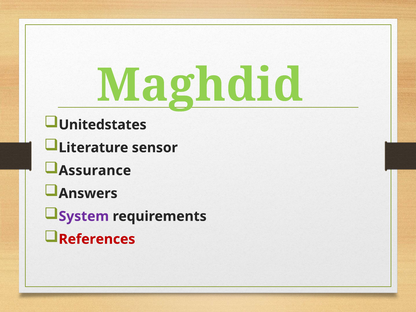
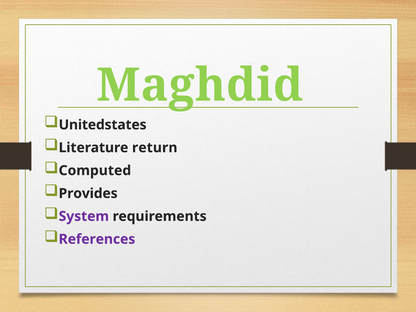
sensor: sensor -> return (155, 148)
Assurance: Assurance -> Computed (95, 171)
Answers: Answers -> Provides (88, 193)
References colour: red -> purple (97, 239)
